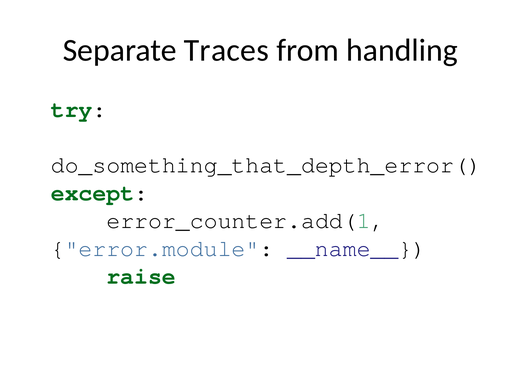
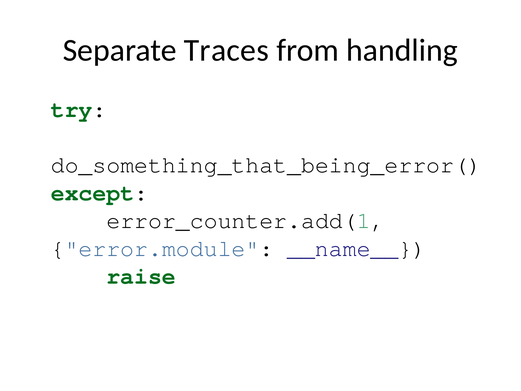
do_something_that_depth_error(: do_something_that_depth_error( -> do_something_that_being_error( (266, 165)
